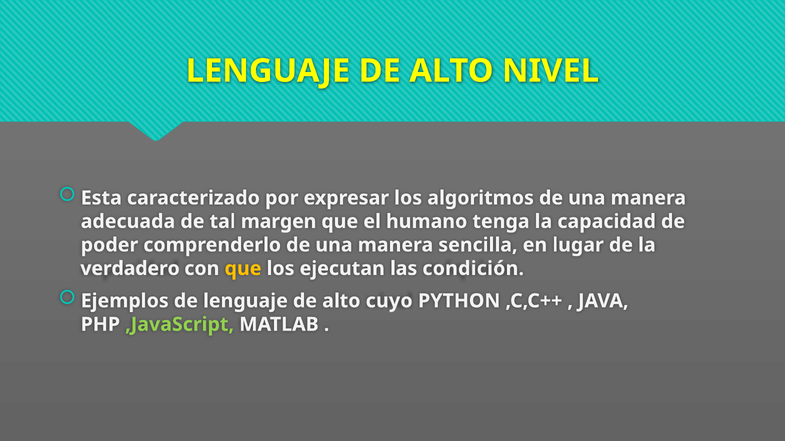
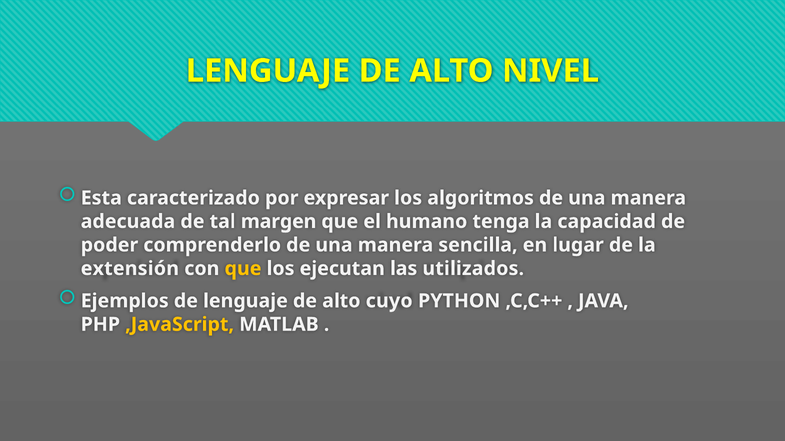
verdadero: verdadero -> extensión (130, 269)
condición: condición -> utilizados (473, 269)
,JavaScript colour: light green -> yellow (180, 325)
